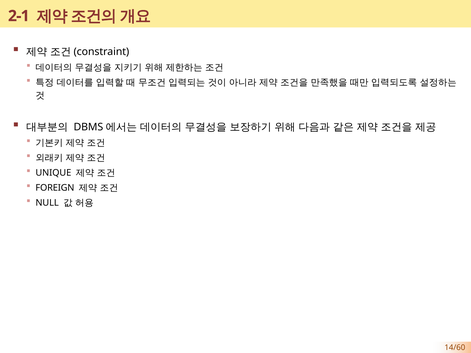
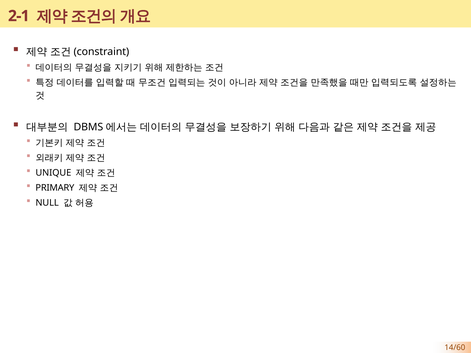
FOREIGN: FOREIGN -> PRIMARY (55, 188)
